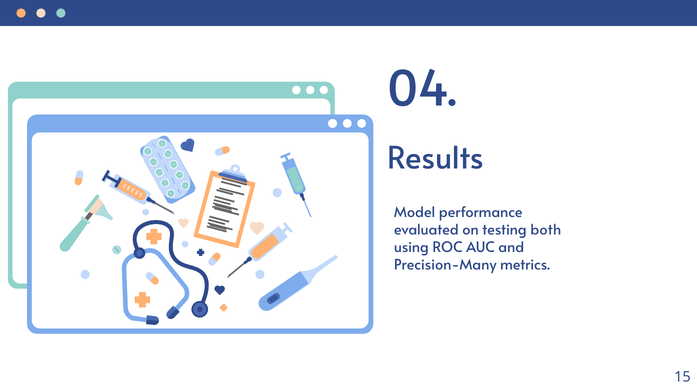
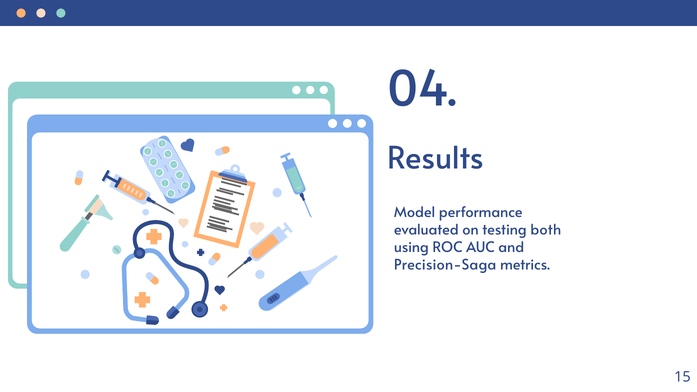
Precision-Many: Precision-Many -> Precision-Saga (445, 265)
